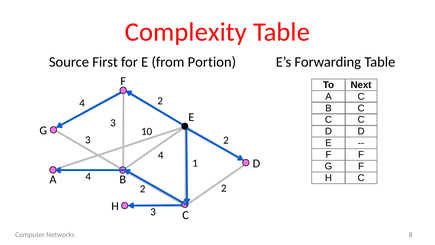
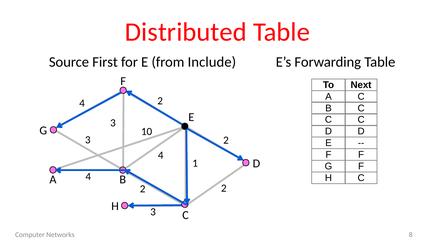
Complexity: Complexity -> Distributed (186, 32)
Portion: Portion -> Include (212, 62)
